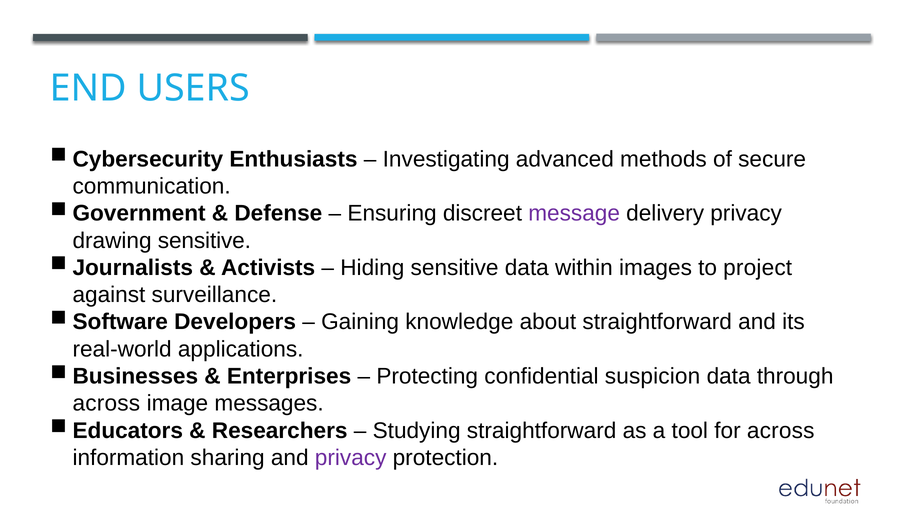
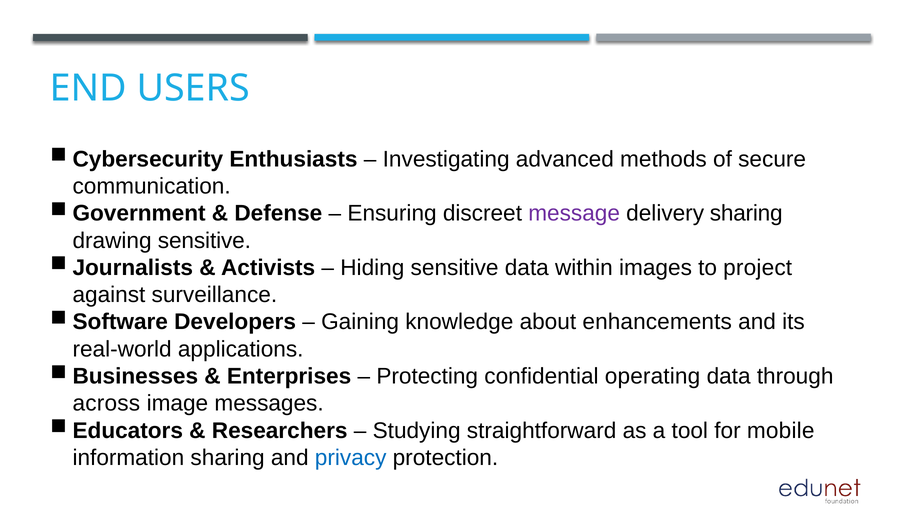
delivery privacy: privacy -> sharing (746, 213)
about straightforward: straightforward -> enhancements (657, 322)
suspicion: suspicion -> operating (653, 376)
for across: across -> mobile (781, 430)
privacy colour: purple -> blue (351, 457)
